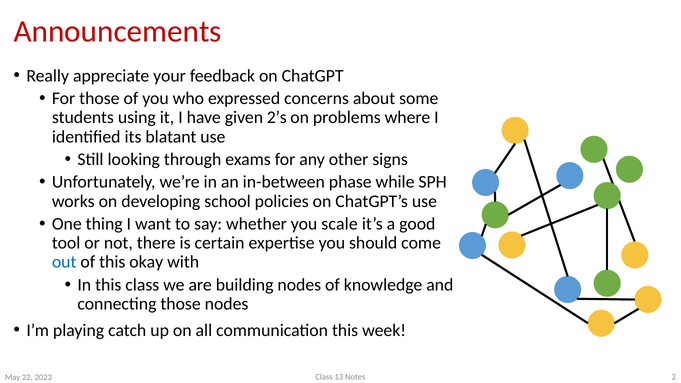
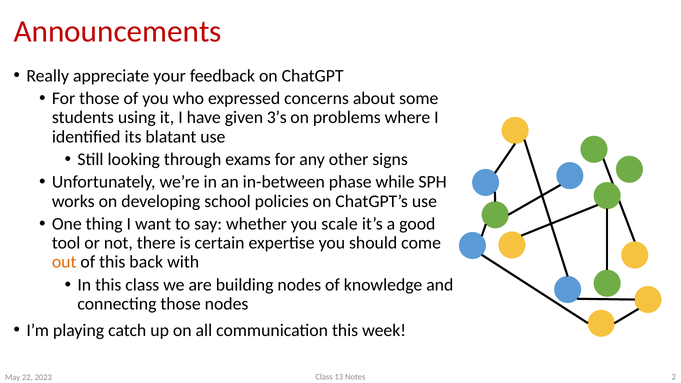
2’s: 2’s -> 3’s (277, 118)
out colour: blue -> orange (64, 262)
okay: okay -> back (146, 262)
